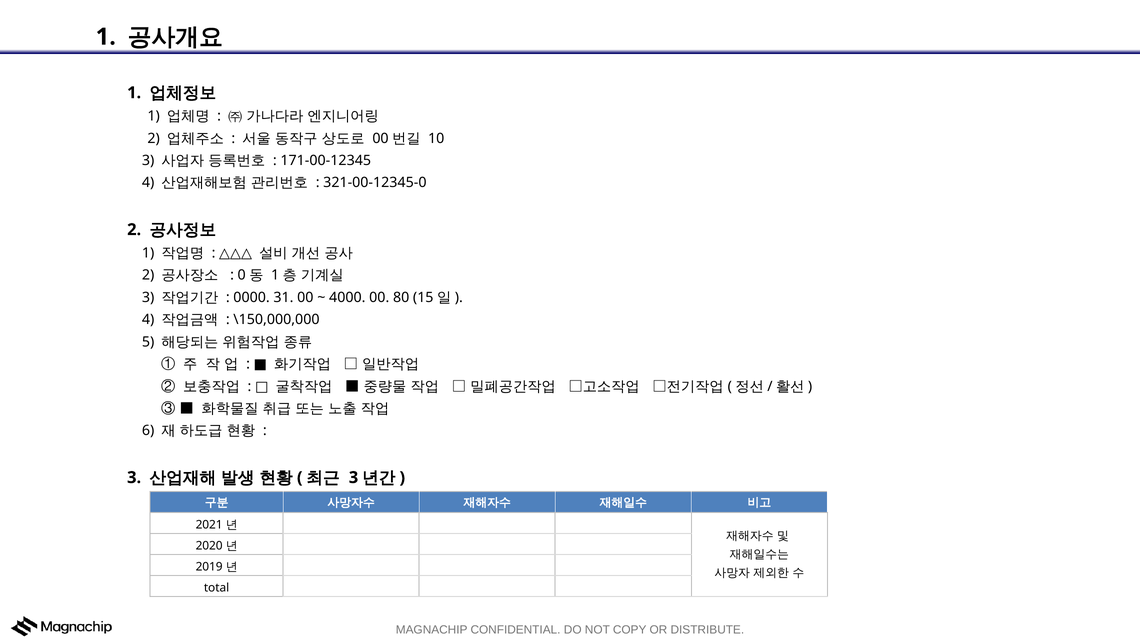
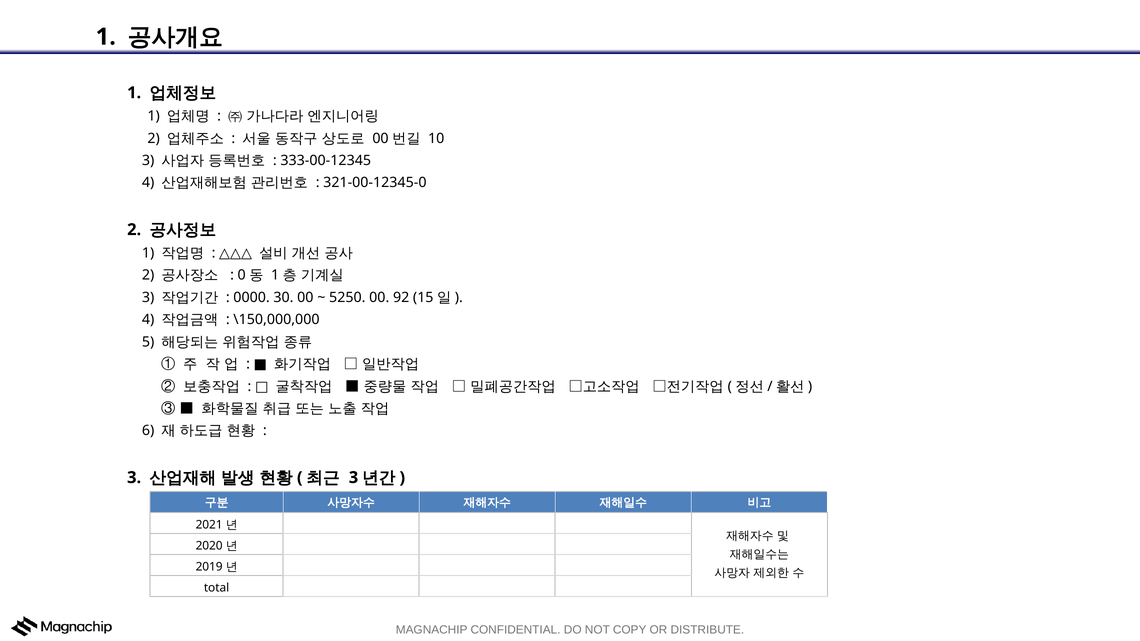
171-00-12345: 171-00-12345 -> 333-00-12345 (326, 161)
31: 31 -> 30 (284, 298)
4000: 4000 -> 5250 (347, 298)
80: 80 -> 92 (401, 298)
